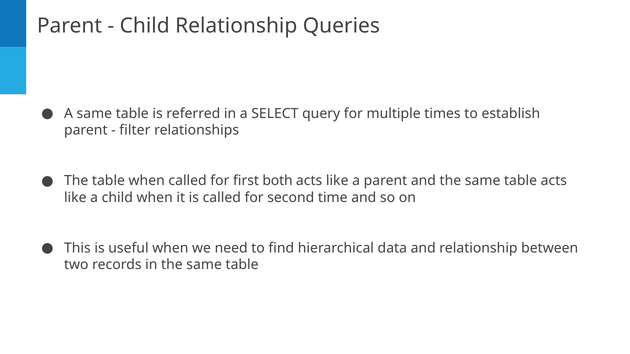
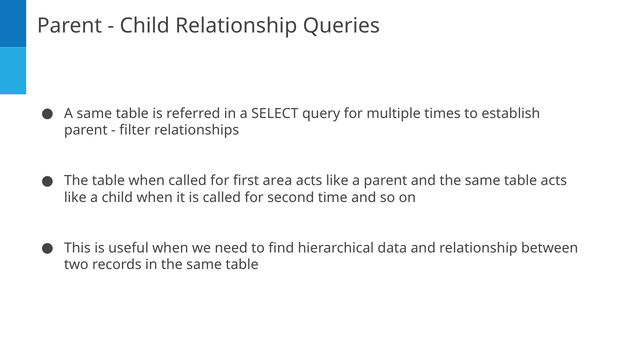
both: both -> area (277, 181)
